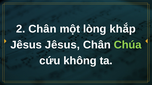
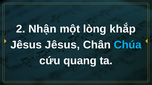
2 Chân: Chân -> Nhận (42, 29)
Chúa colour: light green -> light blue (128, 45)
không: không -> quang (80, 61)
